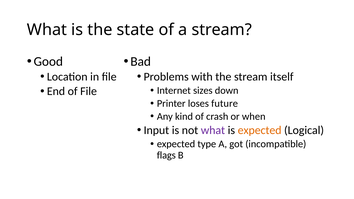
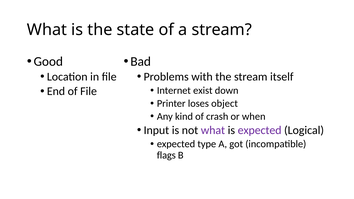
sizes: sizes -> exist (203, 91)
future: future -> object (225, 104)
expected colour: orange -> purple (260, 130)
